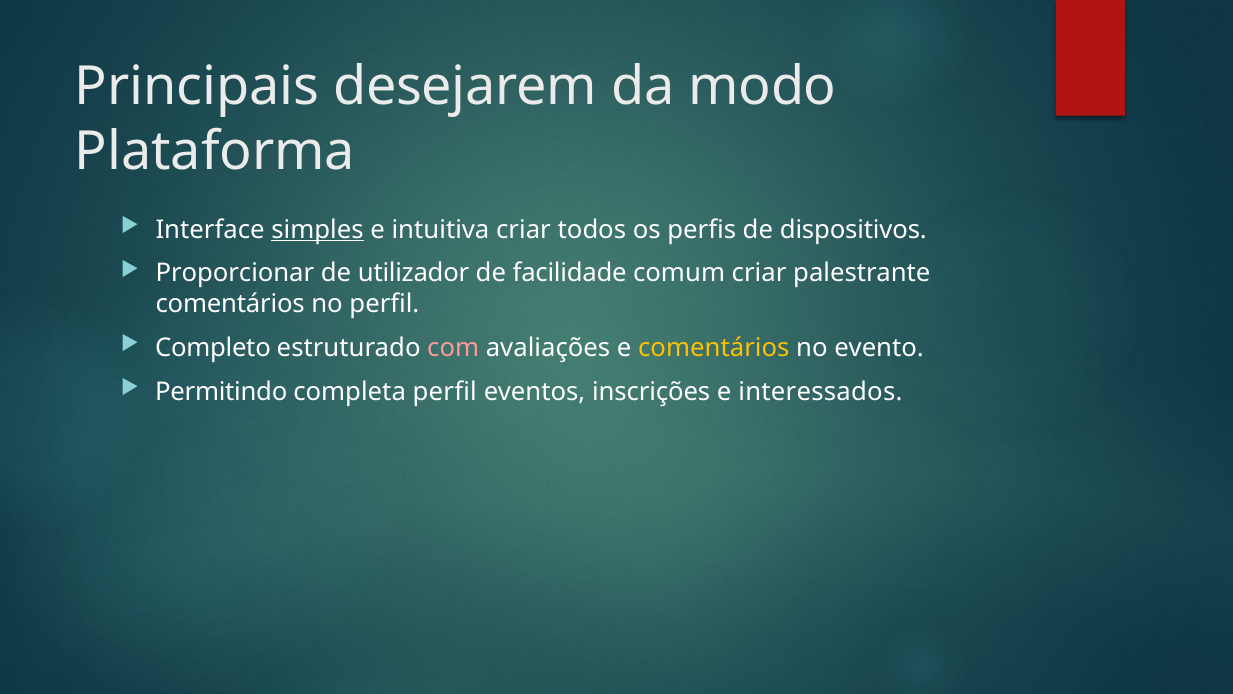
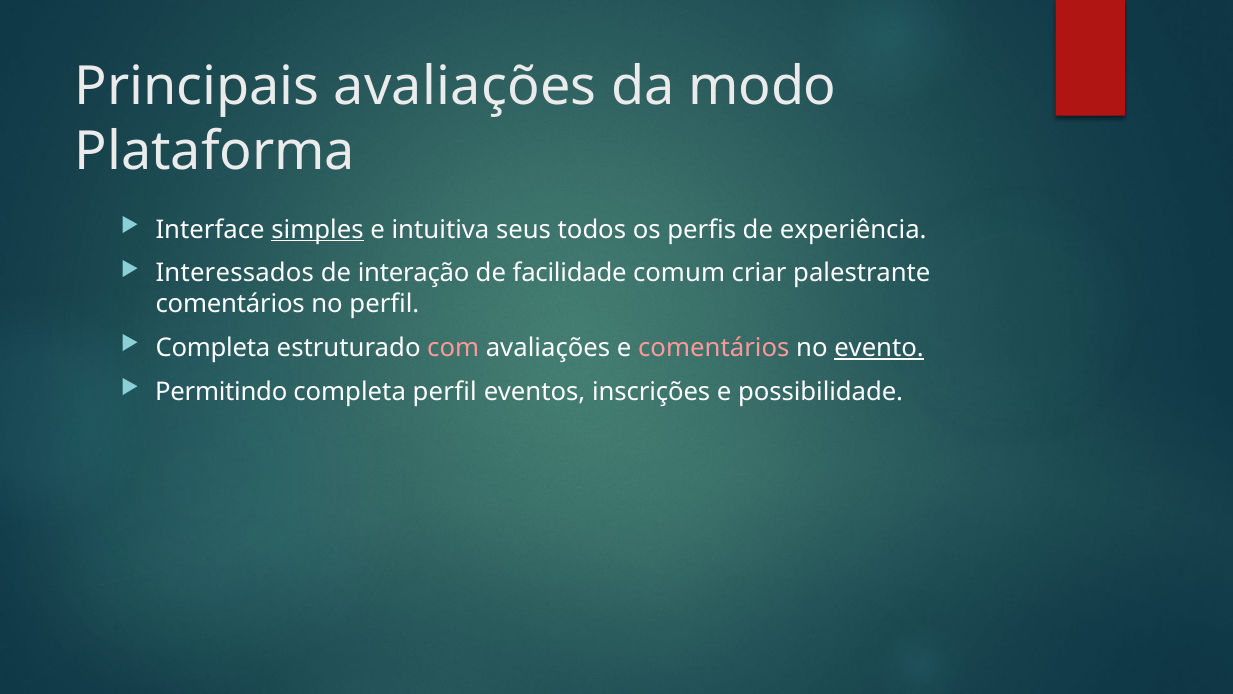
Principais desejarem: desejarem -> avaliações (465, 87)
intuitiva criar: criar -> seus (524, 229)
dispositivos: dispositivos -> experiência (853, 229)
Proporcionar: Proporcionar -> Interessados (235, 273)
utilizador: utilizador -> interação (414, 273)
Completo: Completo -> Completa (213, 348)
comentários colour: yellow -> pink (714, 348)
evento underline: none -> present (879, 348)
interessados: interessados -> possibilidade (821, 391)
